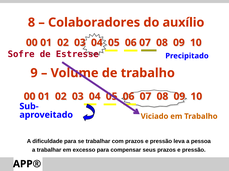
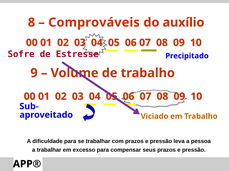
Colaboradores: Colaboradores -> Comprováveis (94, 23)
